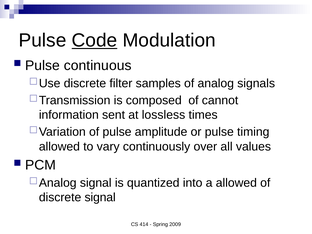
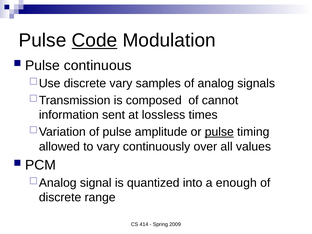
discrete filter: filter -> vary (121, 83)
pulse underline: none -> present (219, 132)
a allowed: allowed -> enough (236, 183)
discrete signal: signal -> range (100, 197)
